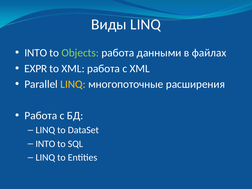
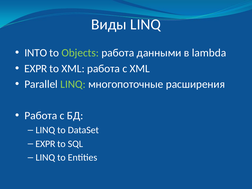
файлах: файлах -> lambda (209, 53)
LINQ colour: yellow -> light green (73, 84)
INTO: INTO -> EXPR (45, 144)
